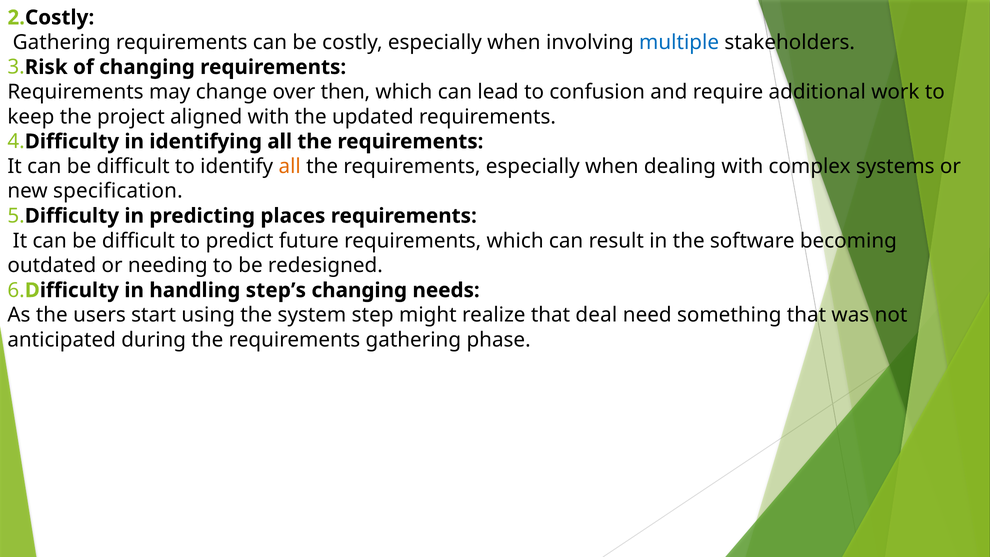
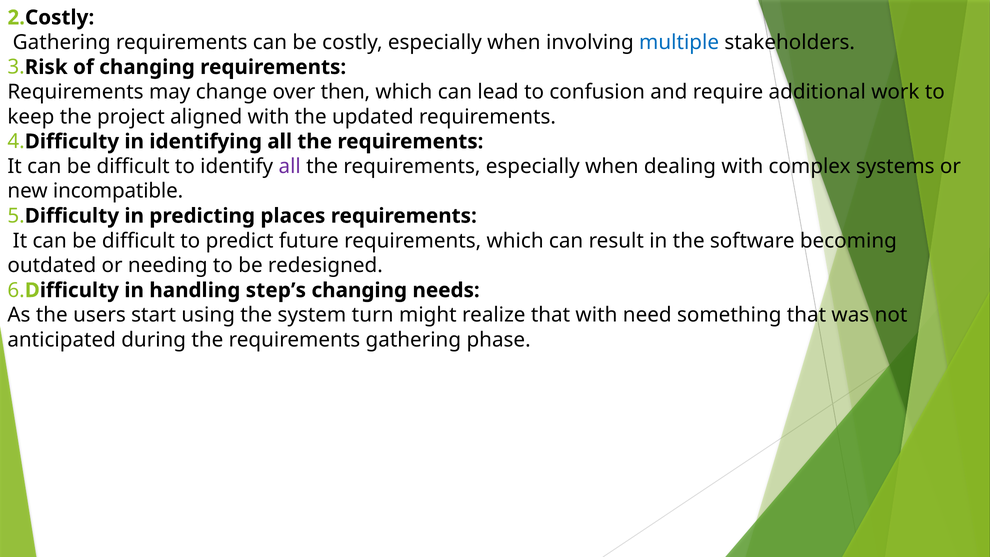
all colour: orange -> purple (290, 166)
specification: specification -> incompatible (118, 191)
step: step -> turn (373, 315)
that deal: deal -> with (596, 315)
